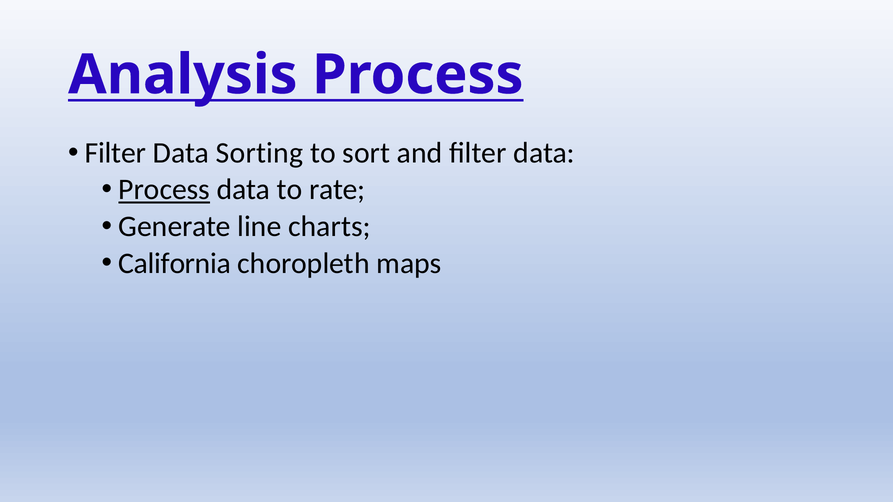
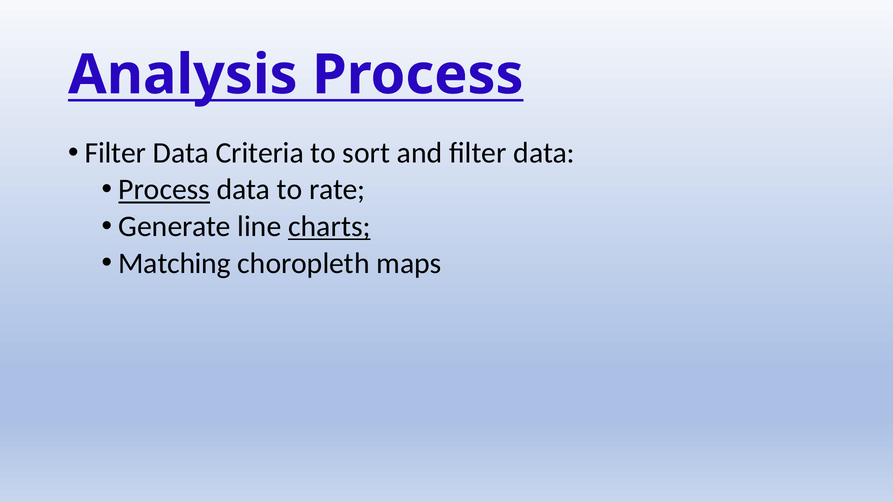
Sorting: Sorting -> Criteria (260, 153)
charts underline: none -> present (329, 227)
California: California -> Matching (175, 263)
